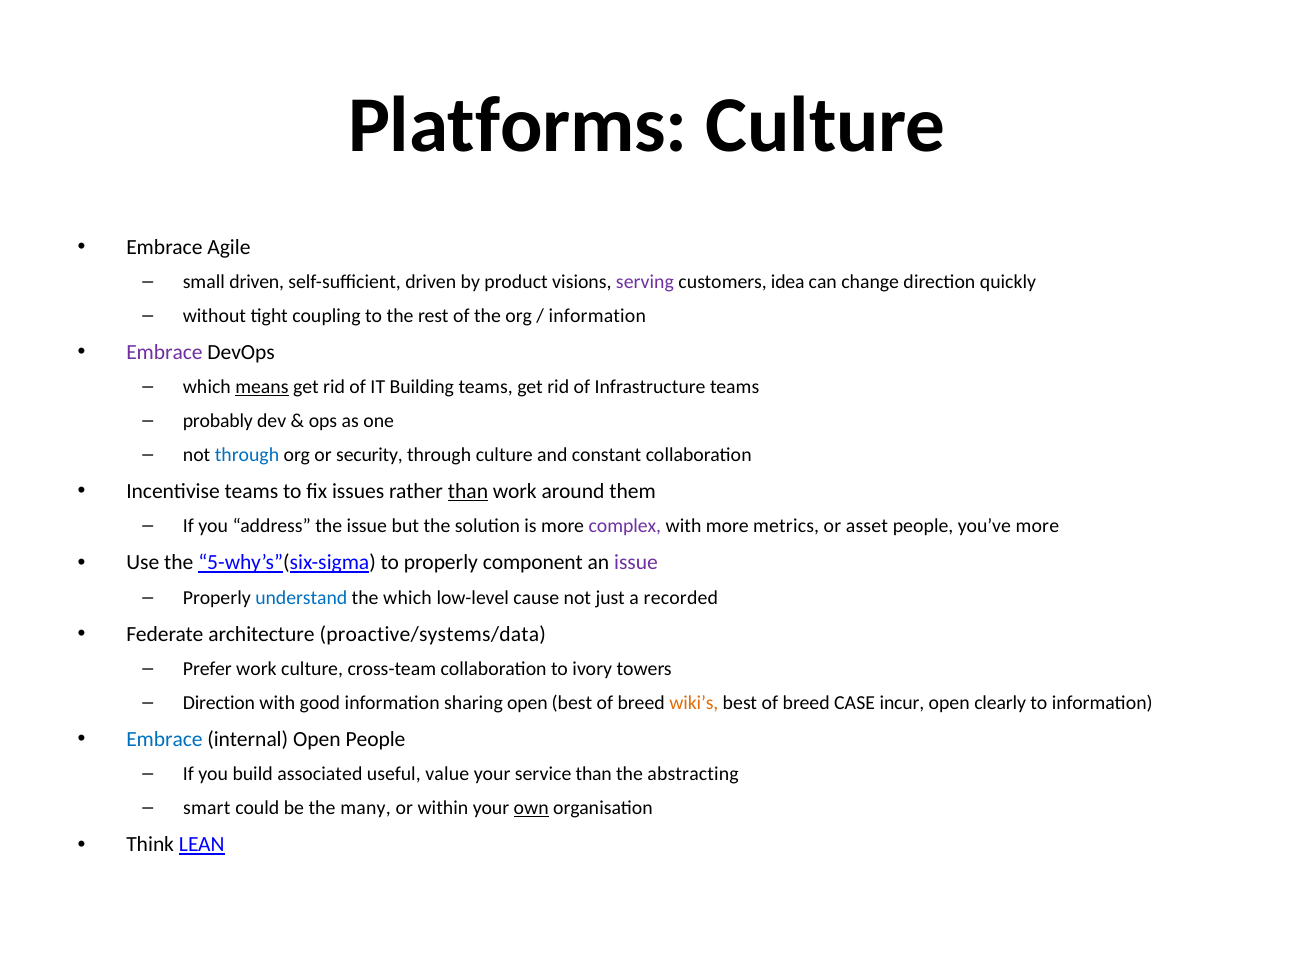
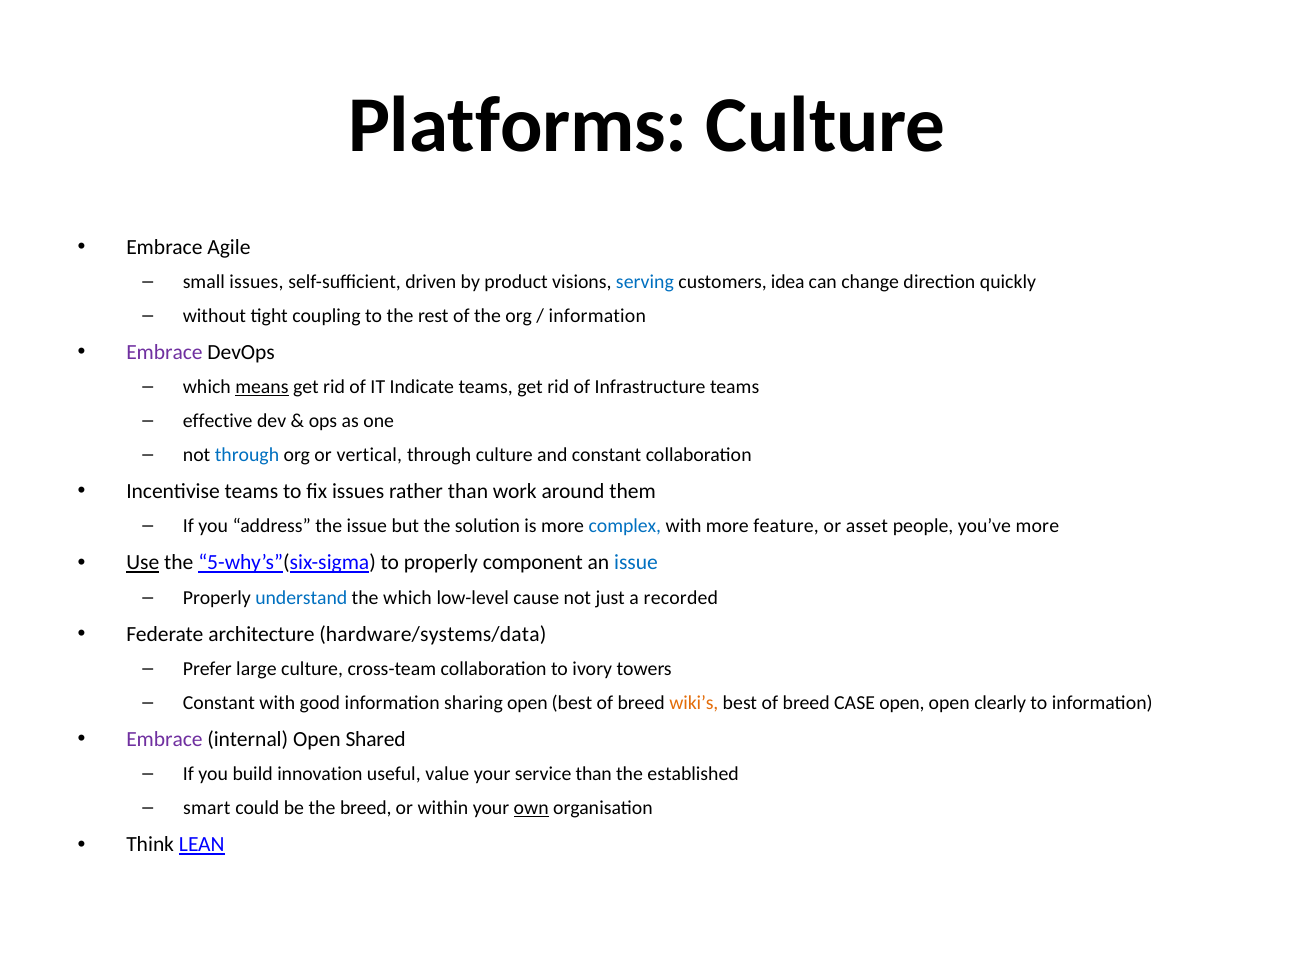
small driven: driven -> issues (257, 282)
serving colour: purple -> blue (645, 282)
Building: Building -> Indicate (422, 387)
probably: probably -> effective (218, 421)
security: security -> vertical (369, 455)
than underline: present -> none (468, 492)
complex colour: purple -> blue (625, 526)
metrics: metrics -> feature (786, 526)
Use underline: none -> present (143, 563)
issue colour: purple -> blue (636, 563)
proactive/systems/data: proactive/systems/data -> hardware/systems/data (433, 635)
Prefer work: work -> large (256, 669)
Direction: Direction -> Constant (219, 703)
CASE incur: incur -> open (902, 703)
Embrace colour: blue -> purple (164, 740)
Open People: People -> Shared (376, 740)
associated: associated -> innovation (320, 775)
abstracting: abstracting -> established (693, 775)
the many: many -> breed (366, 808)
